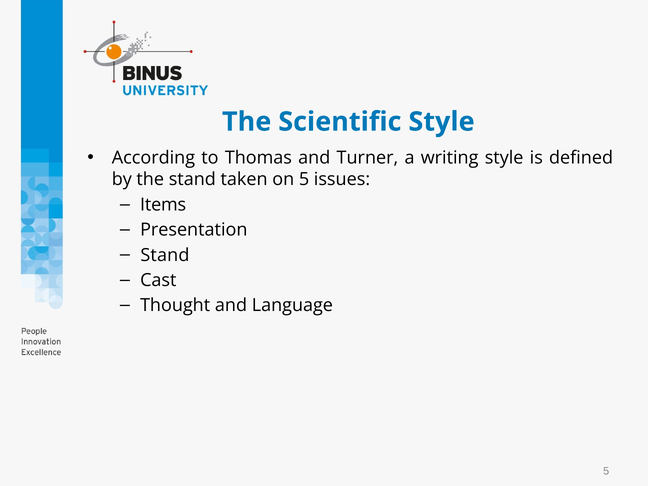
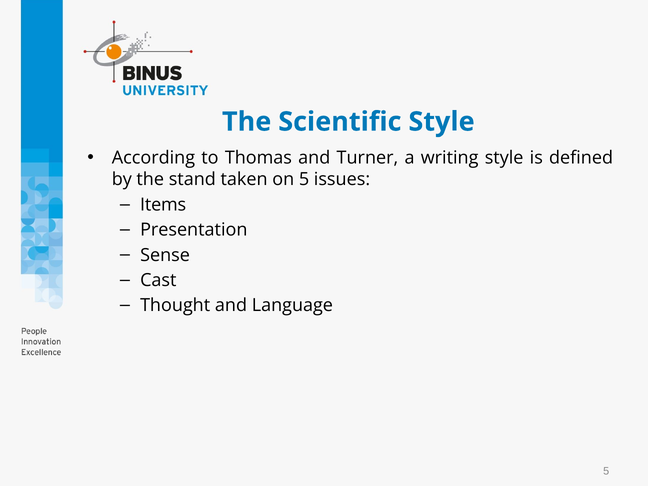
Stand: Stand -> Sense (165, 255)
